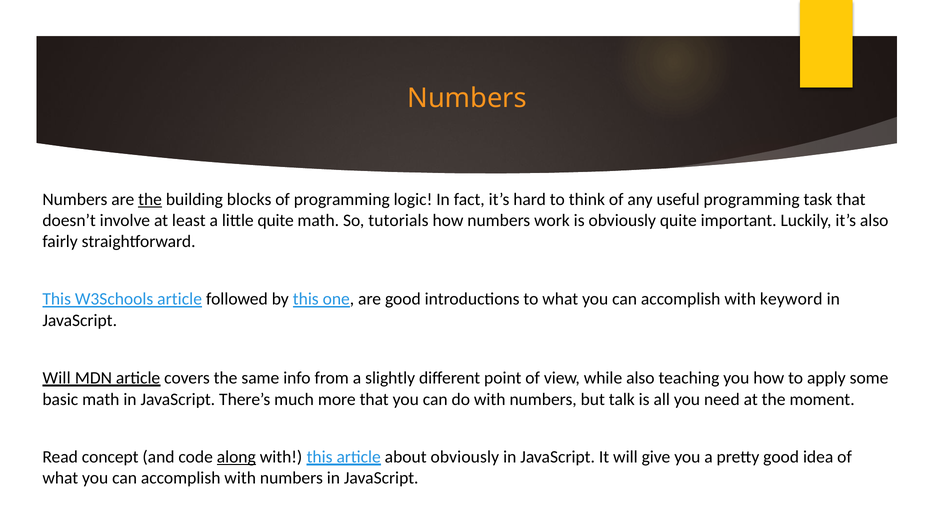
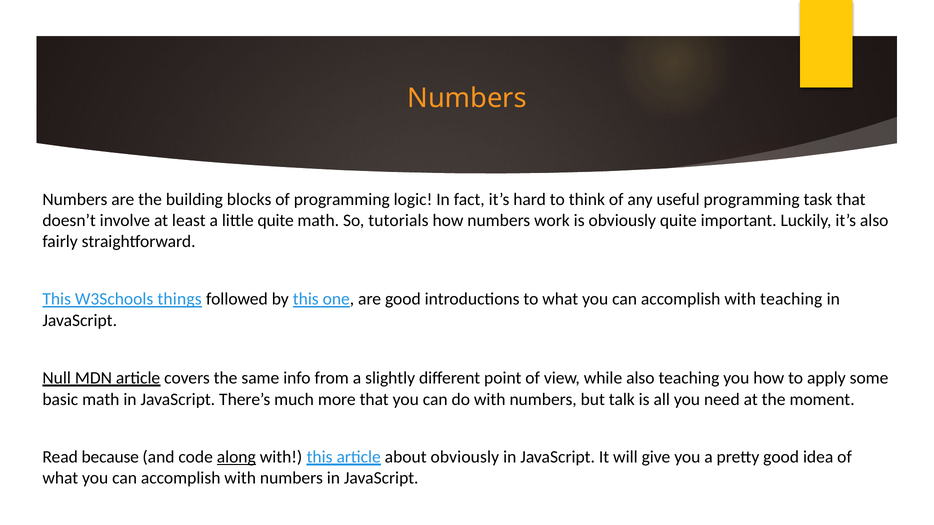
the underline: present -> none (150, 200)
W3Schools article: article -> things (180, 299)
with keyword: keyword -> teaching (791, 299)
Will: Will -> Null (57, 378)
concept: concept -> because (110, 457)
